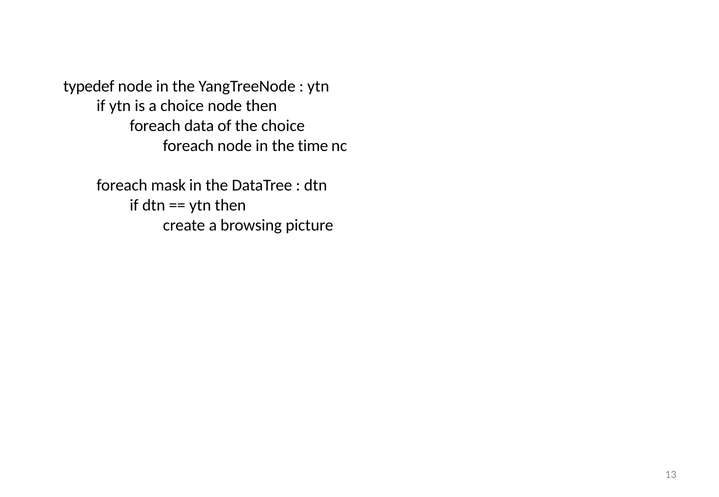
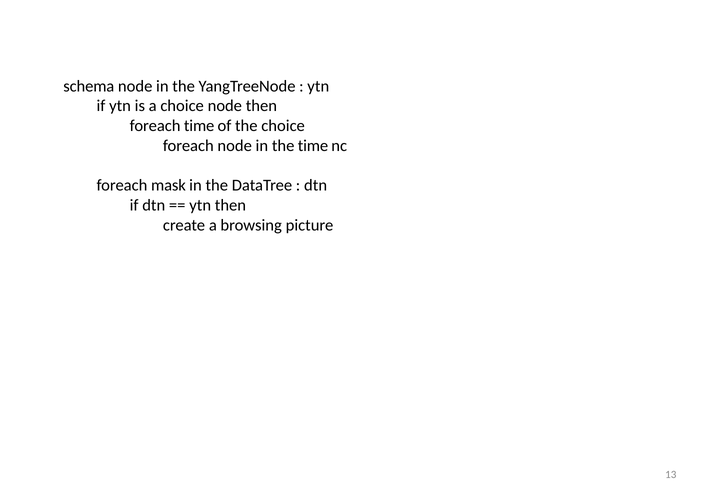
typedef: typedef -> schema (89, 86)
foreach data: data -> time (199, 126)
